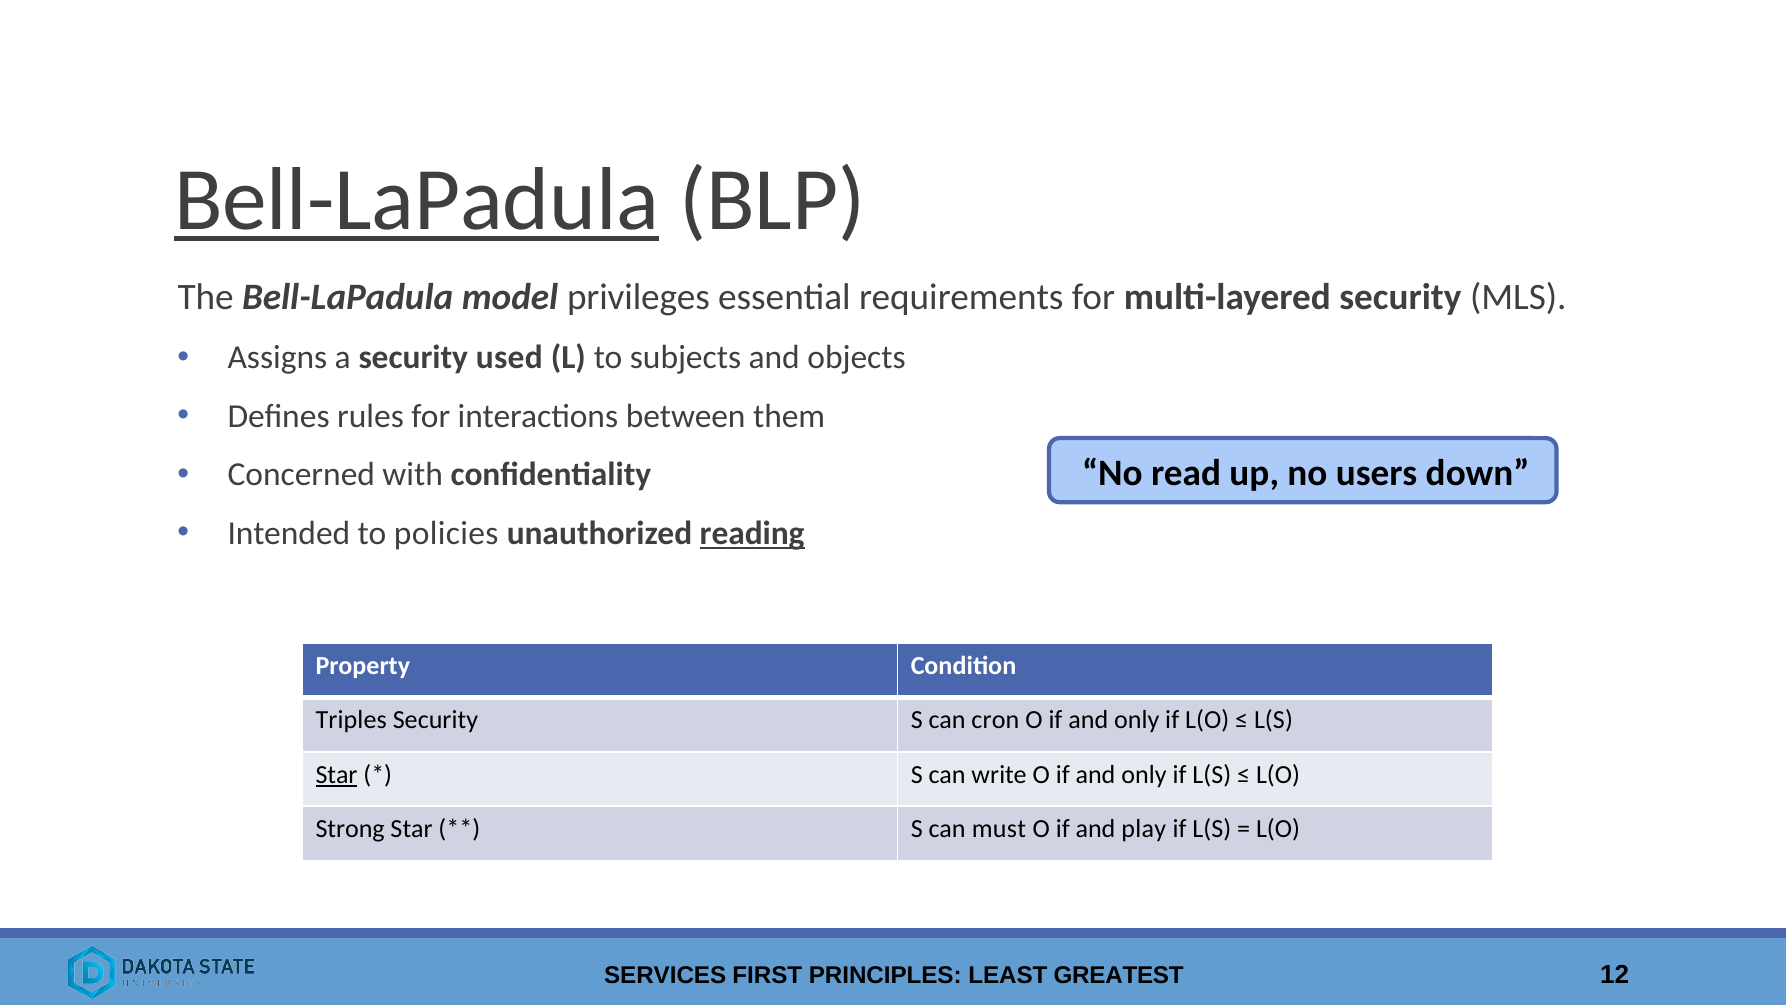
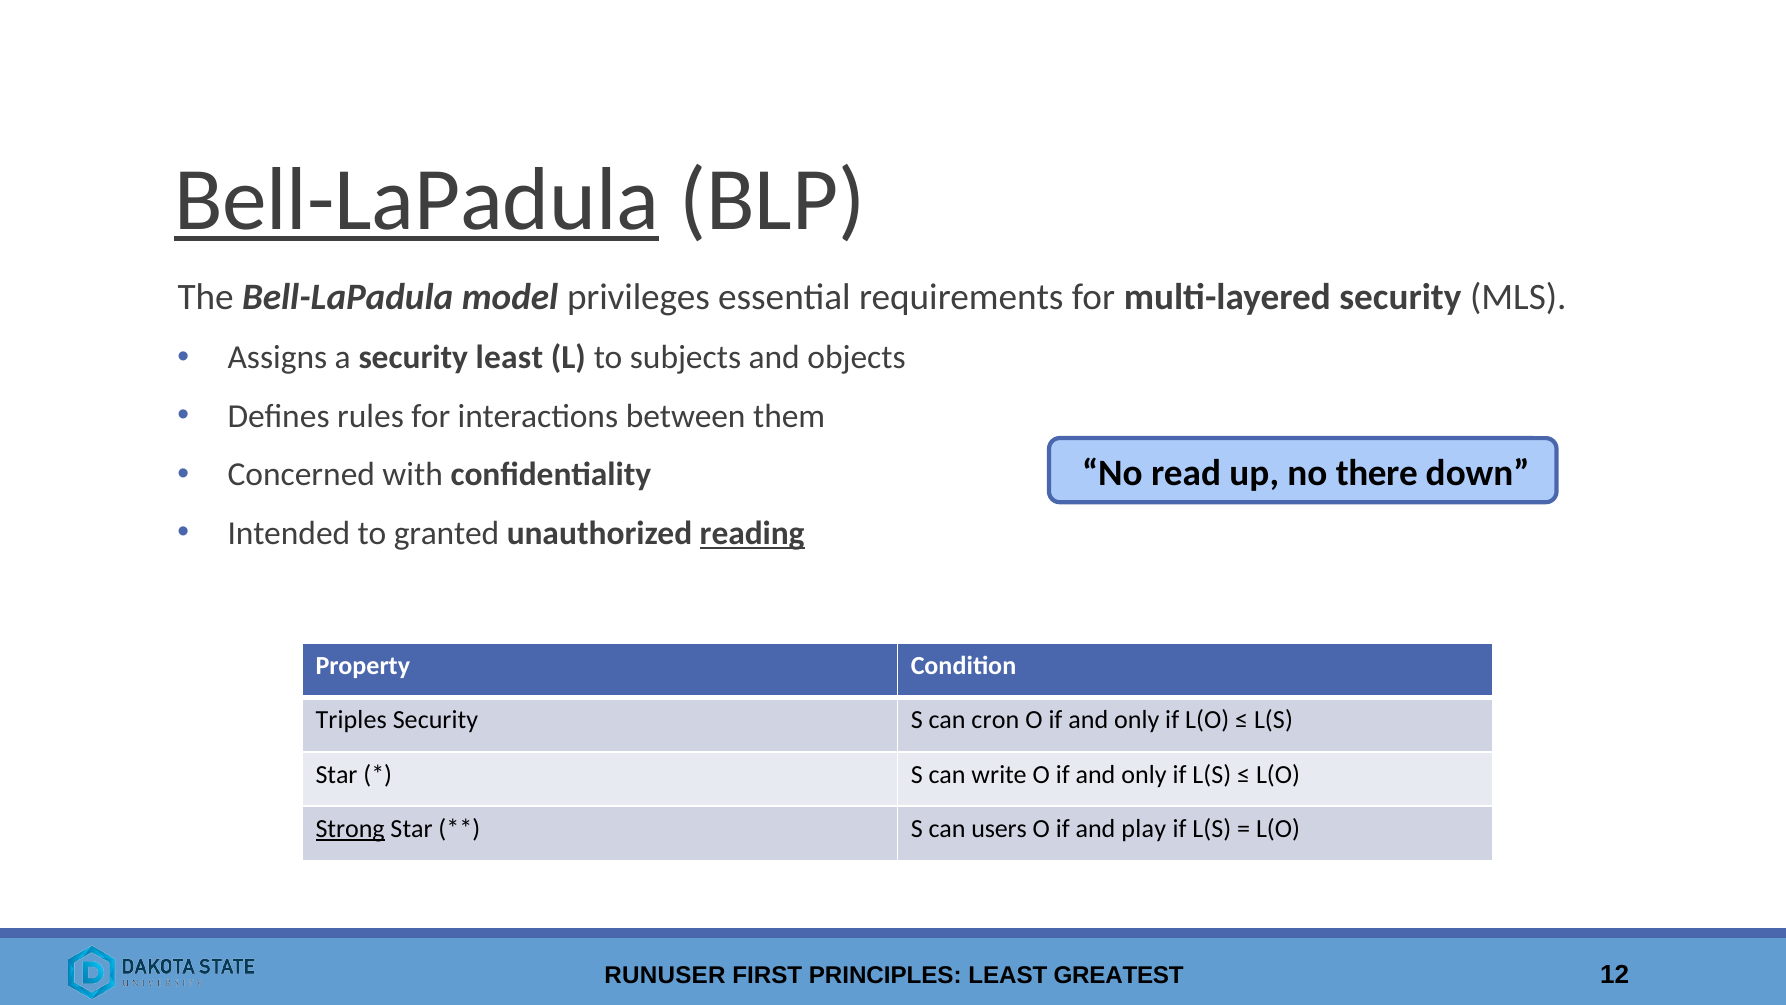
security used: used -> least (509, 357)
users: users -> there (1377, 473)
policies: policies -> granted (446, 533)
Star underline: present -> none (336, 774)
Strong underline: none -> present (350, 829)
must: must -> users (999, 829)
SERVICES: SERVICES -> RUNUSER (665, 975)
